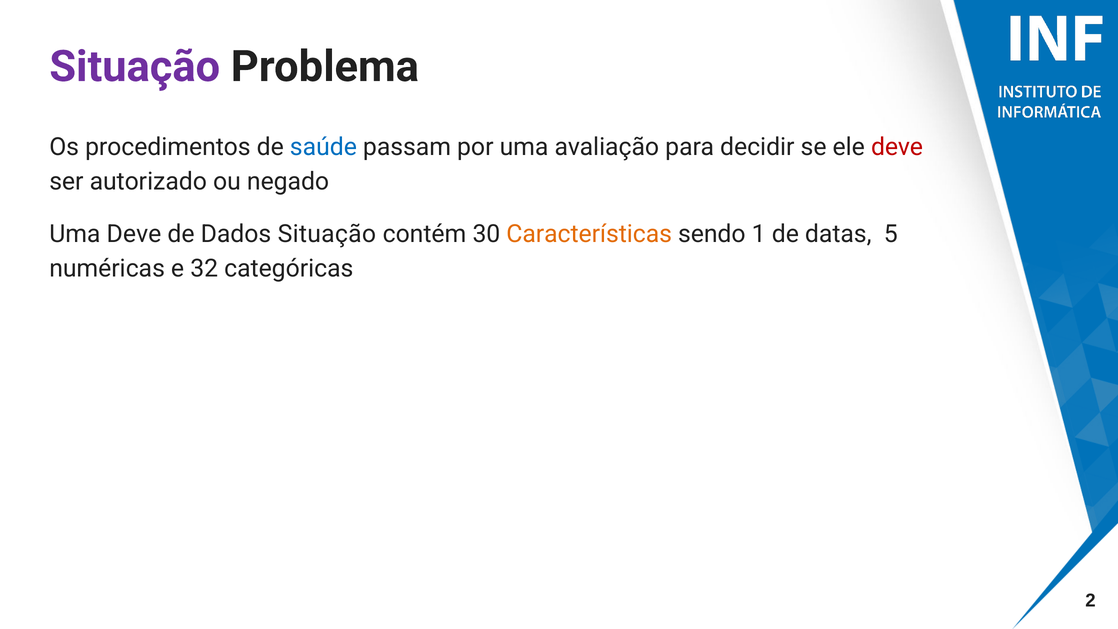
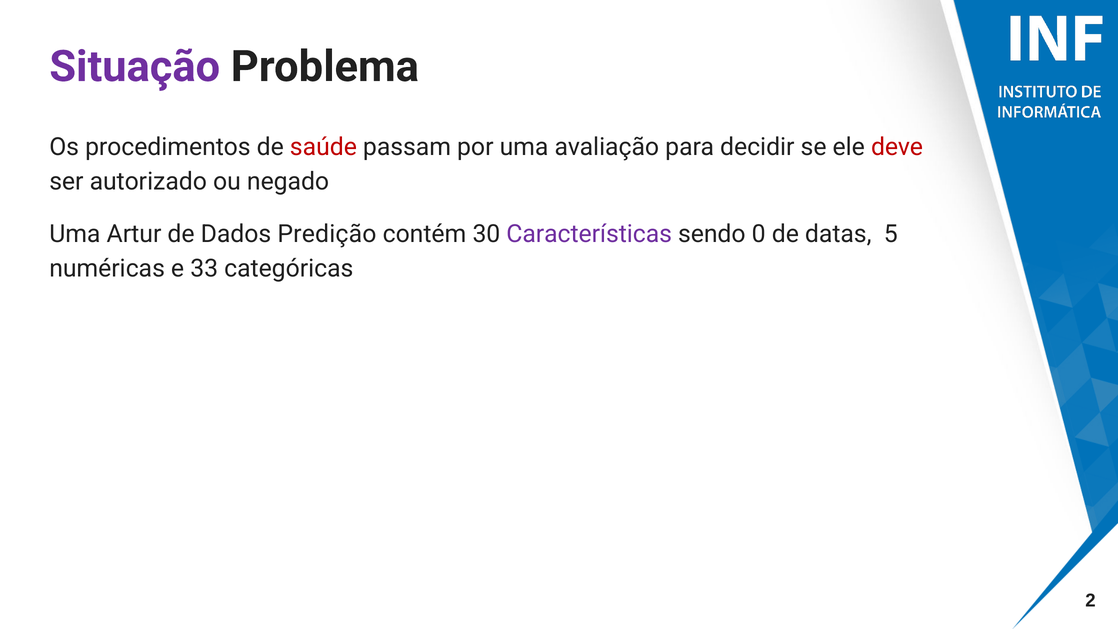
saúde colour: blue -> red (323, 147)
Uma Deve: Deve -> Artur (134, 234)
Dados Situação: Situação -> Predição (327, 234)
Características colour: orange -> purple (589, 234)
1: 1 -> 0 (759, 234)
32: 32 -> 33 (204, 268)
